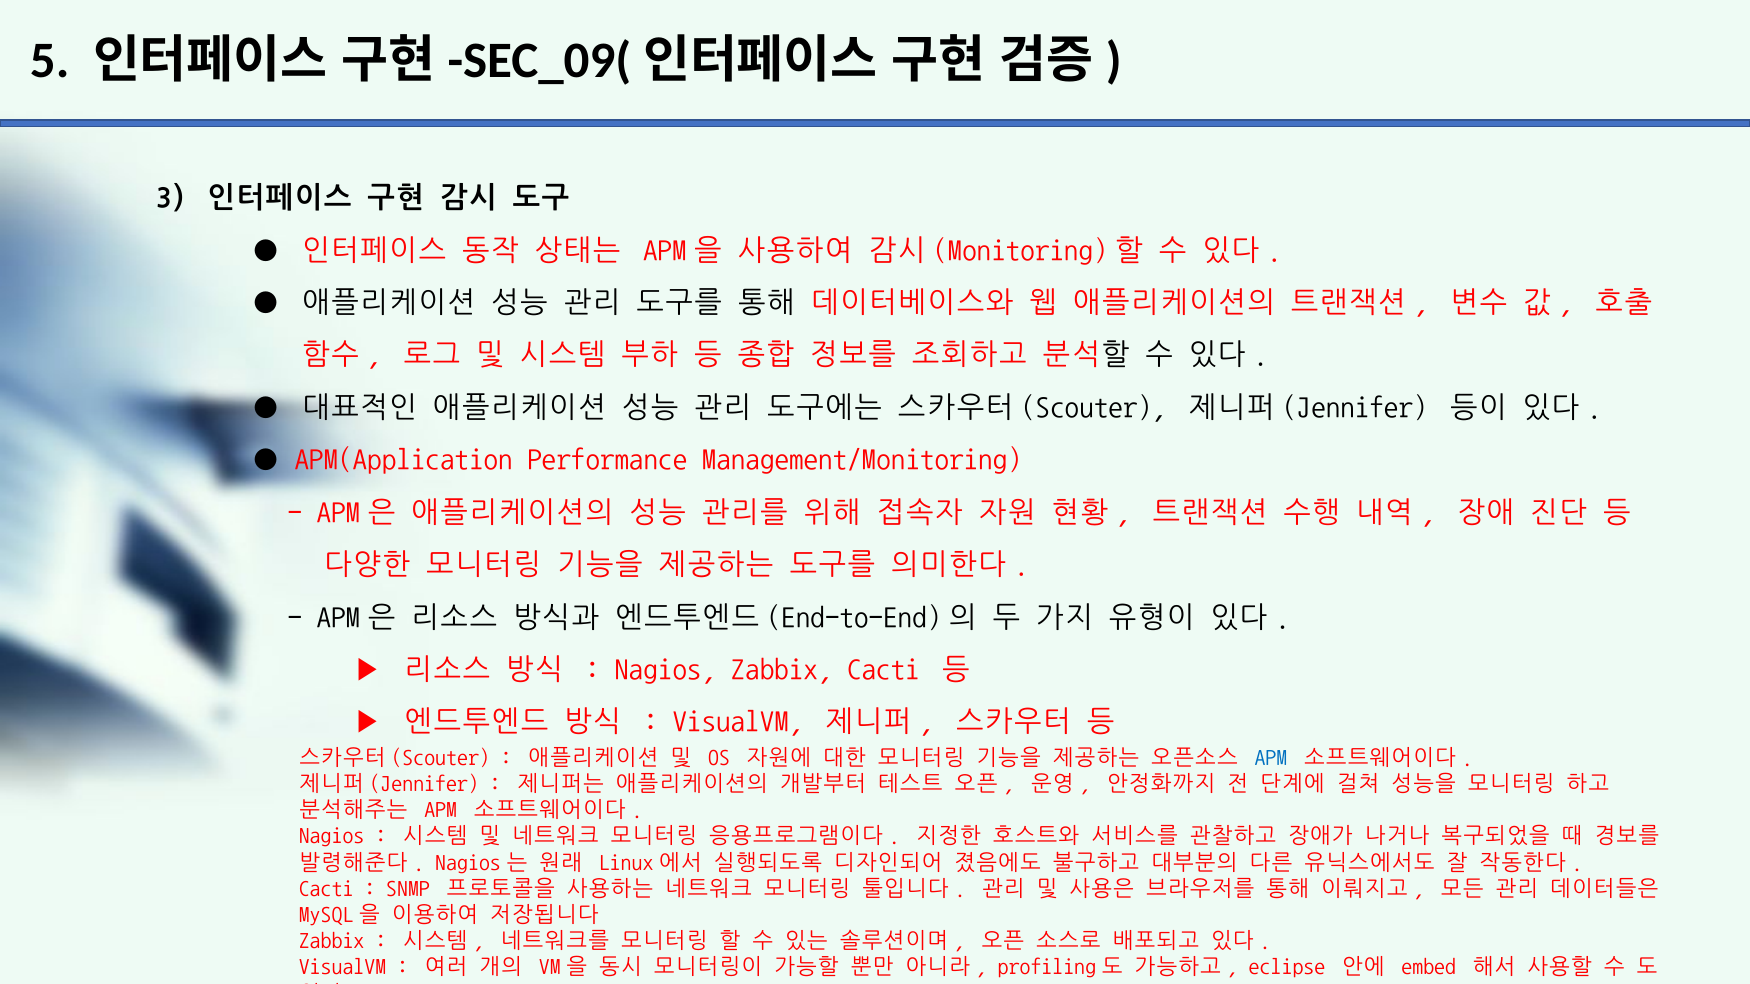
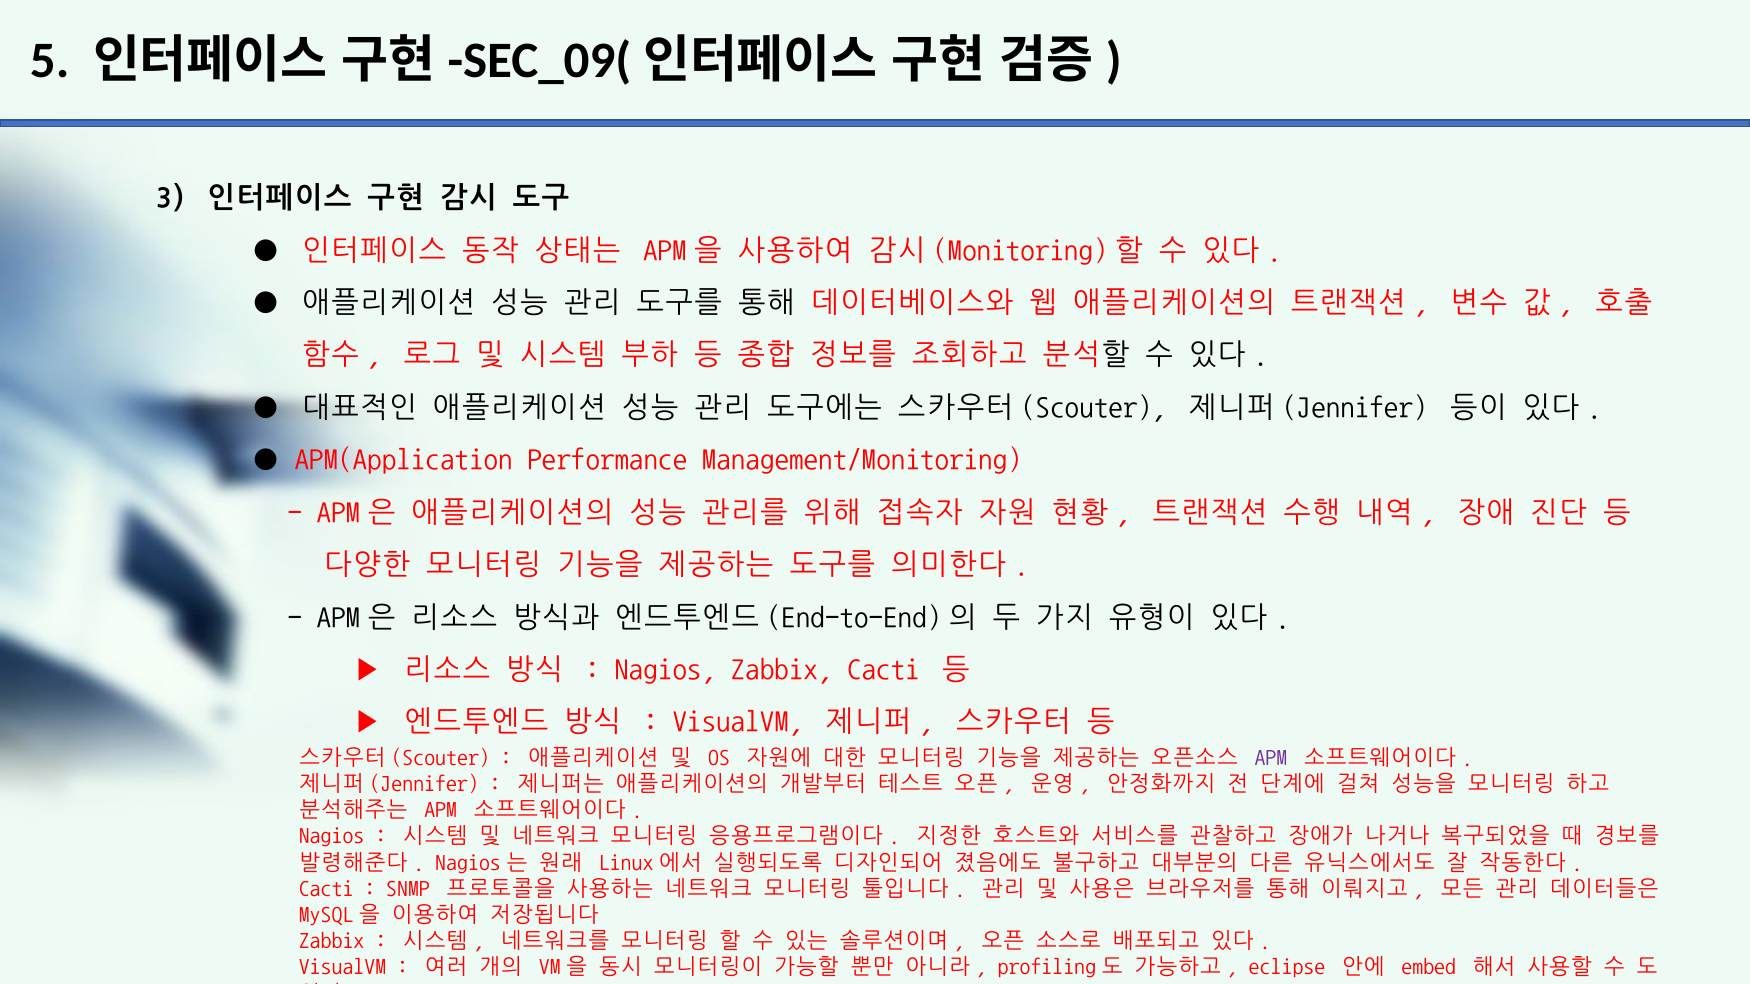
APM colour: blue -> purple (1271, 757)
